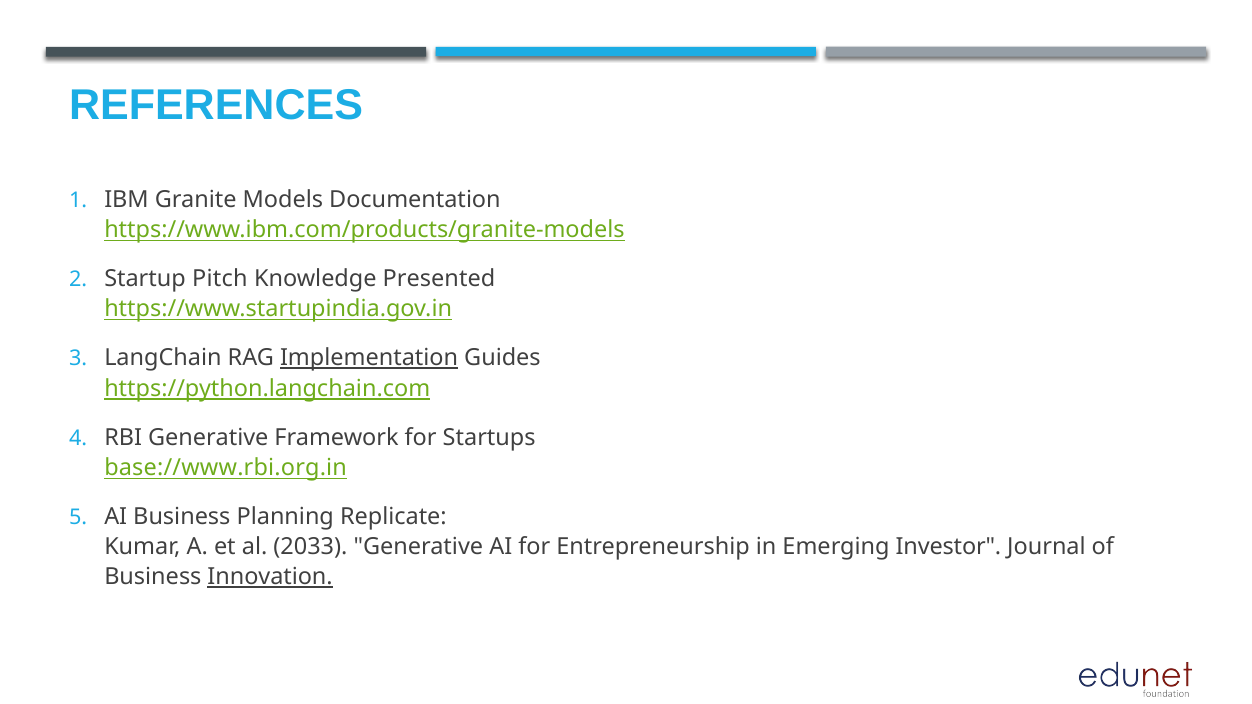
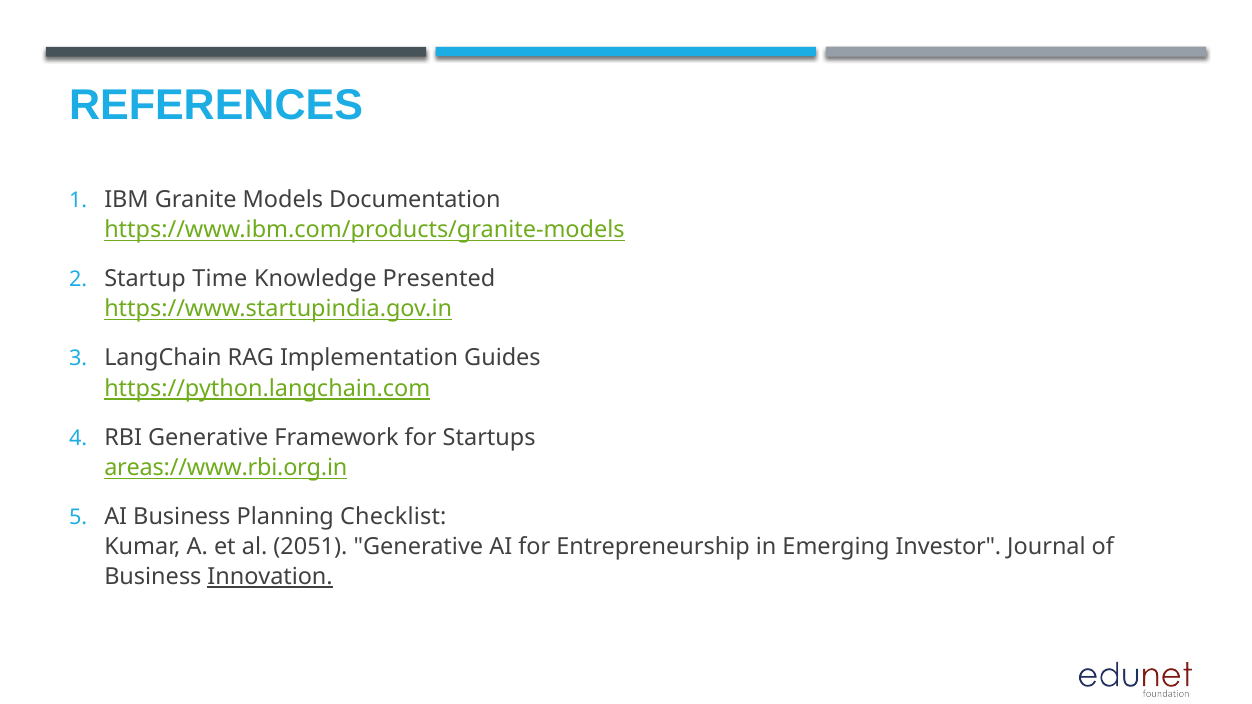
Pitch: Pitch -> Time (220, 279)
Implementation underline: present -> none (369, 358)
base://www.rbi.org.in: base://www.rbi.org.in -> areas://www.rbi.org.in (226, 468)
Replicate: Replicate -> Checklist (393, 517)
2033: 2033 -> 2051 (310, 547)
